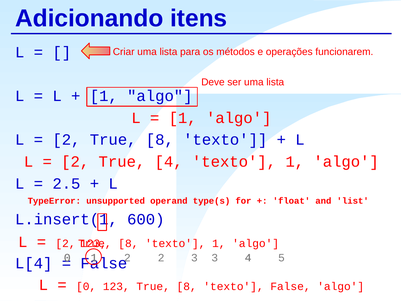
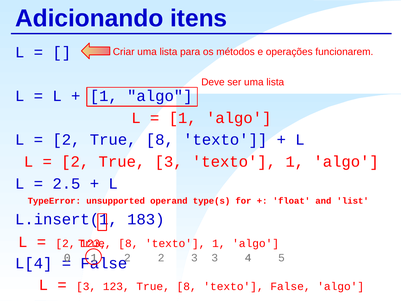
True 4: 4 -> 3 (169, 162)
600: 600 -> 183 (146, 219)
0: 0 -> 3 (86, 286)
